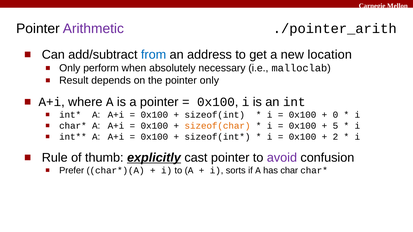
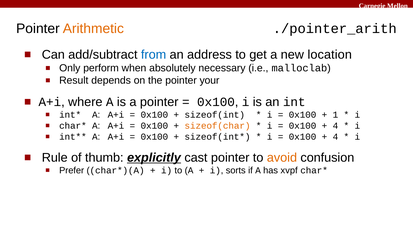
Arithmetic colour: purple -> orange (93, 29)
pointer only: only -> your (209, 81)
0: 0 -> 1 (335, 115)
5: 5 -> 4 (335, 126)
2: 2 -> 4 (335, 137)
avoid colour: purple -> orange (282, 158)
char: char -> xvpf (289, 171)
